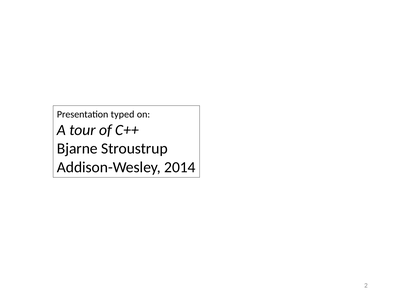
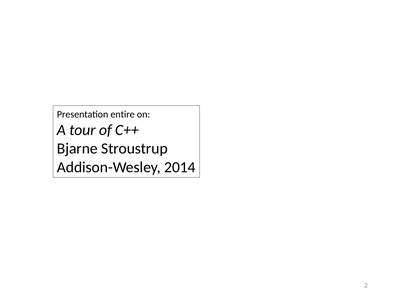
typed: typed -> entire (123, 114)
